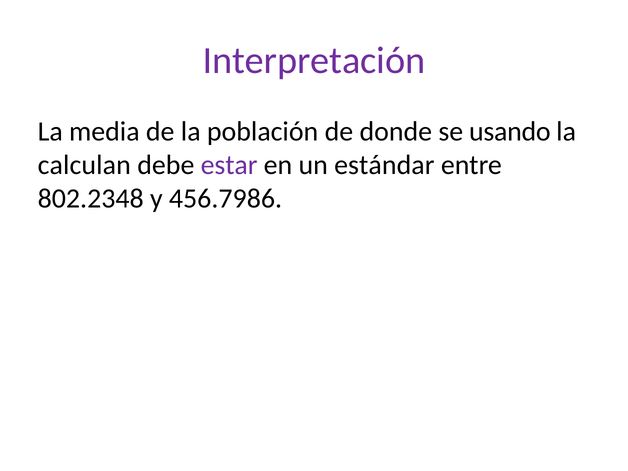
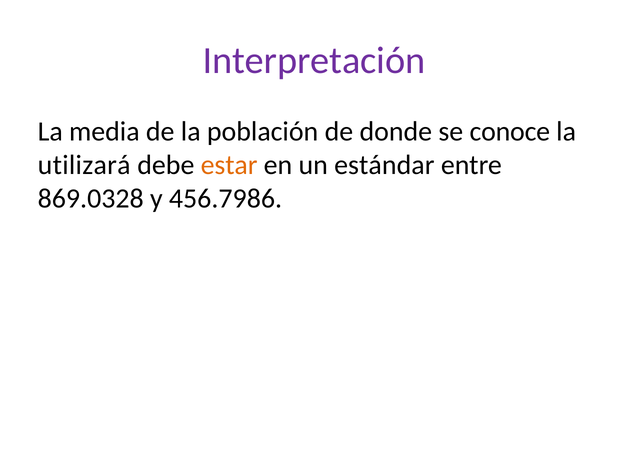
usando: usando -> conoce (510, 132)
calculan: calculan -> utilizará (84, 165)
estar colour: purple -> orange (229, 165)
802.2348: 802.2348 -> 869.0328 (91, 199)
